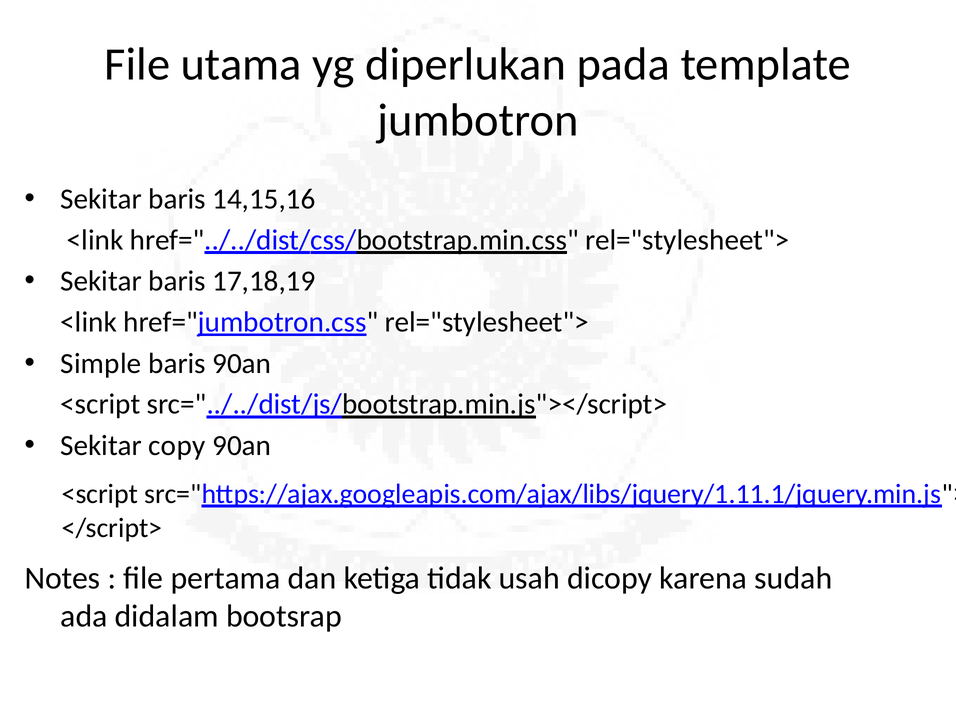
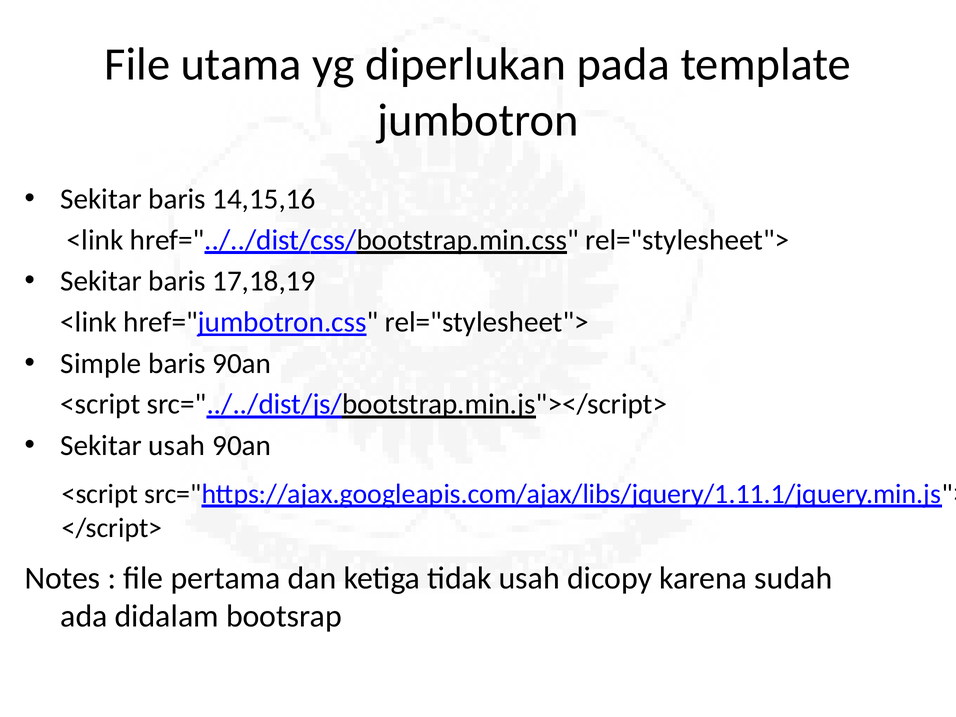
Sekitar copy: copy -> usah (177, 446)
